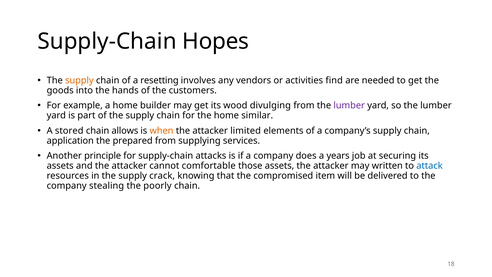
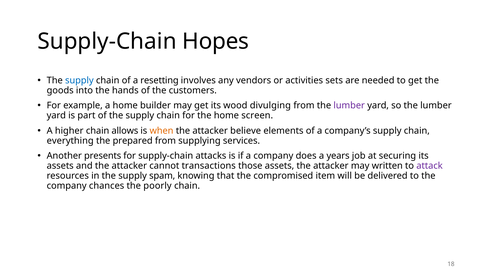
supply colour: orange -> blue (79, 80)
find: find -> sets (334, 80)
similar: similar -> screen (257, 115)
stored: stored -> higher (69, 131)
limited: limited -> believe (246, 131)
application: application -> everything (70, 141)
principle: principle -> presents (103, 156)
comfortable: comfortable -> transactions (209, 166)
attack colour: blue -> purple (430, 166)
crack: crack -> spam (162, 176)
stealing: stealing -> chances (107, 186)
